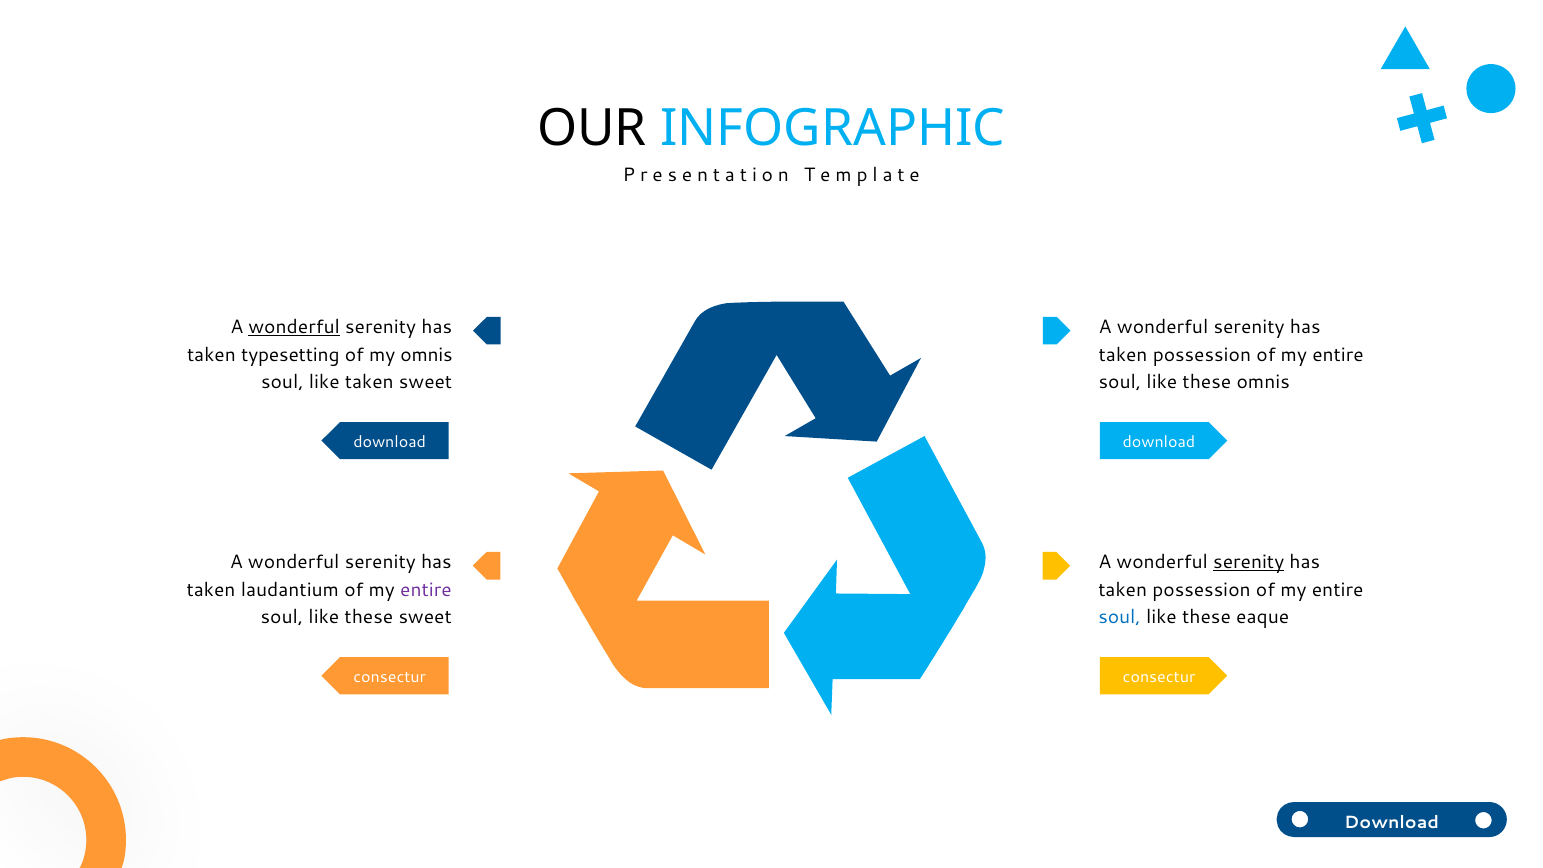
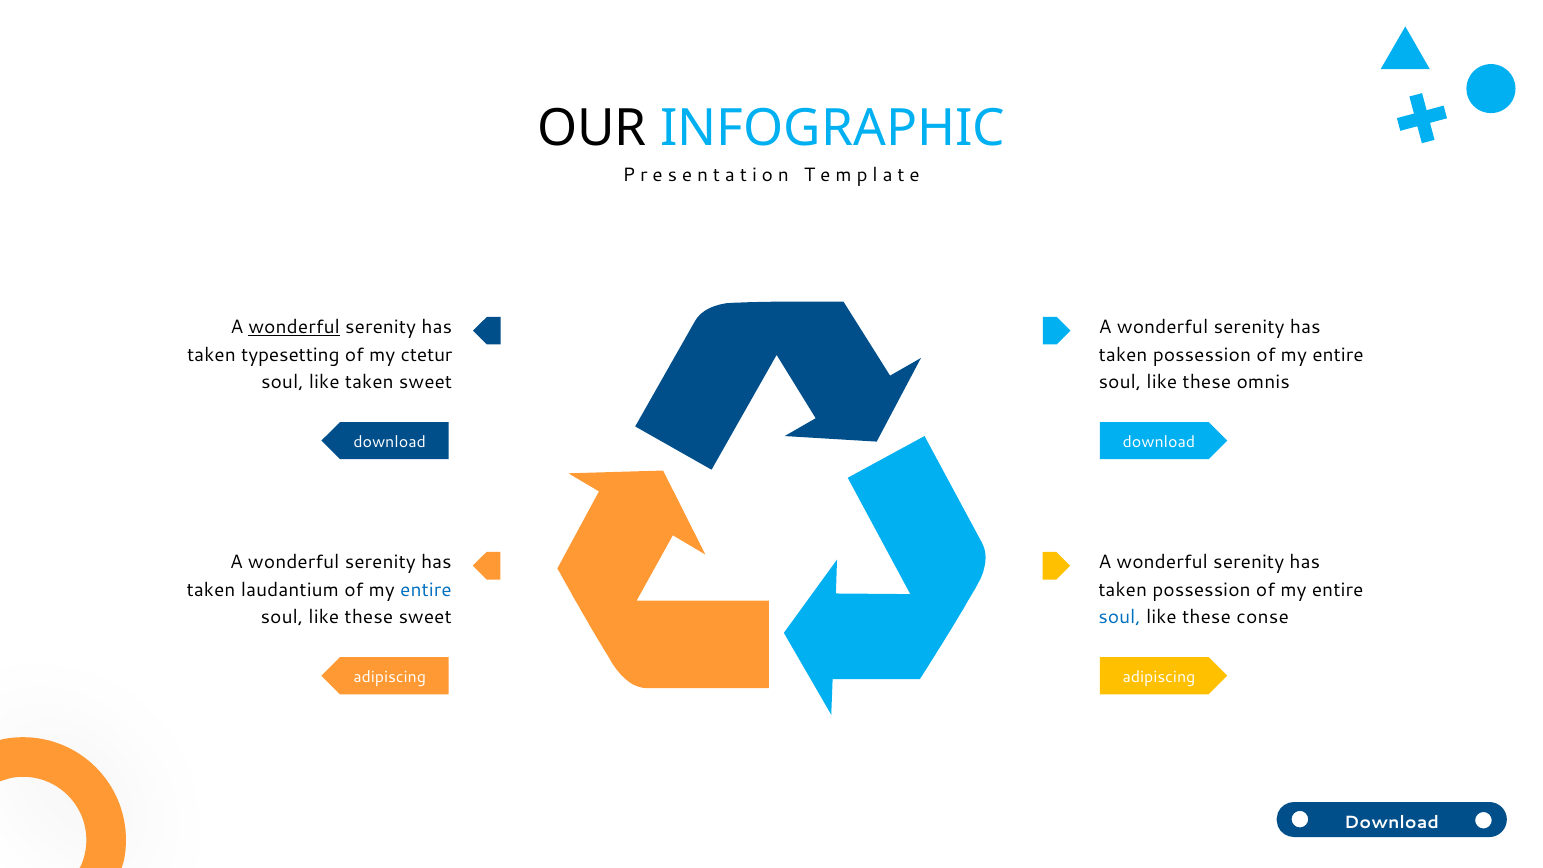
my omnis: omnis -> ctetur (427, 355)
serenity underline: present -> none (1249, 562)
entire colour: purple -> blue (426, 590)
eaque: eaque -> conse (1263, 618)
consectur: consectur -> adipiscing (390, 677)
consectur: consectur -> adipiscing (1159, 677)
